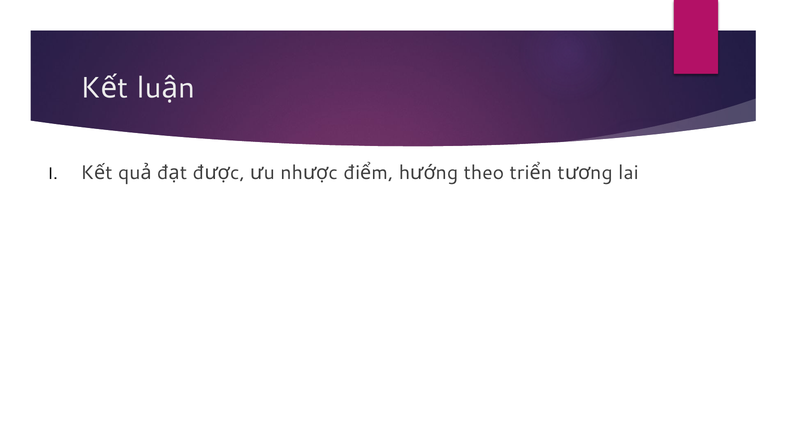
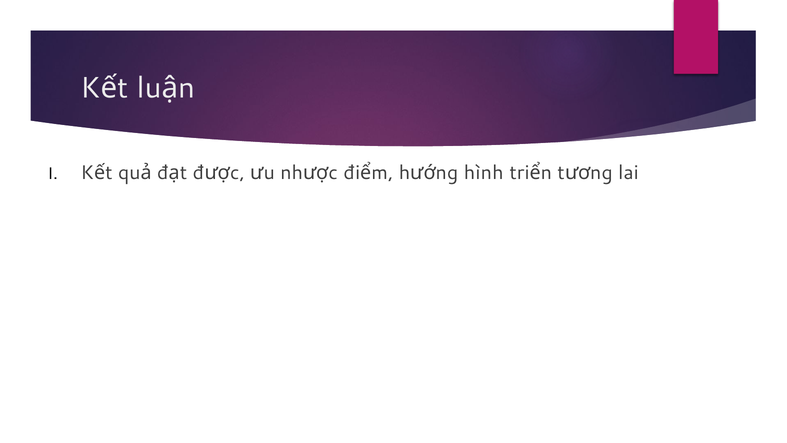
theo: theo -> hình (484, 172)
